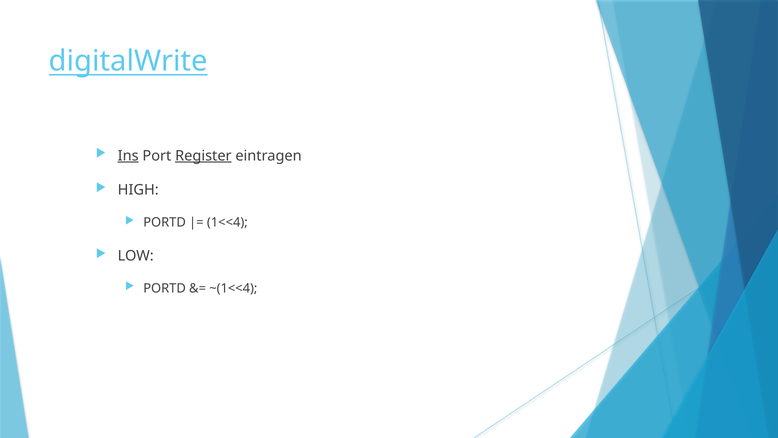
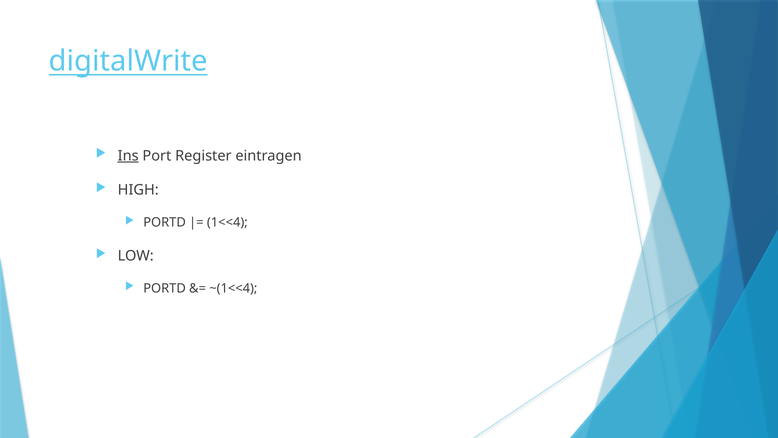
Register underline: present -> none (203, 156)
